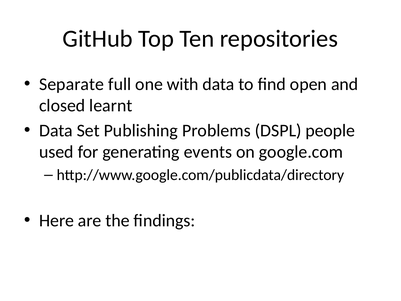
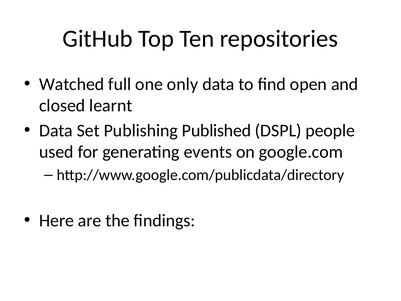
Separate: Separate -> Watched (72, 84)
with: with -> only (183, 84)
Problems: Problems -> Published (217, 130)
